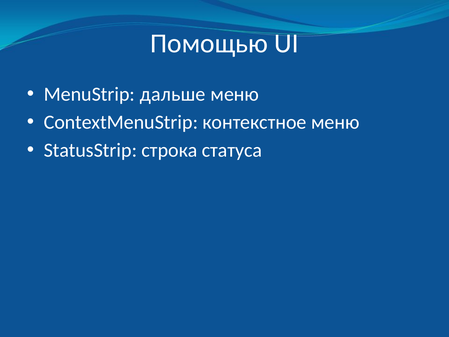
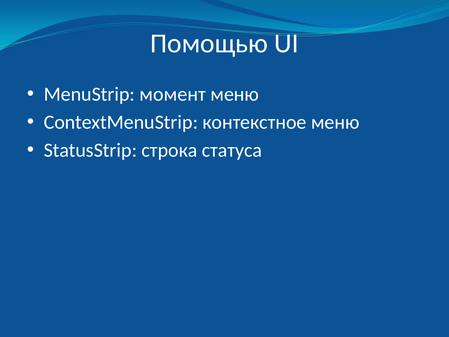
дальше: дальше -> момент (173, 94)
